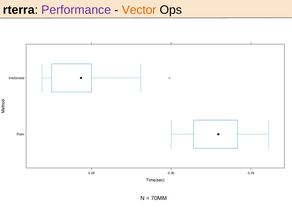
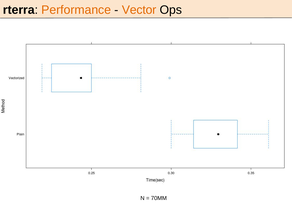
Performance colour: purple -> orange (76, 10)
